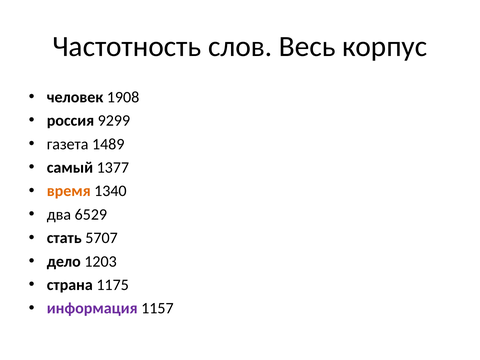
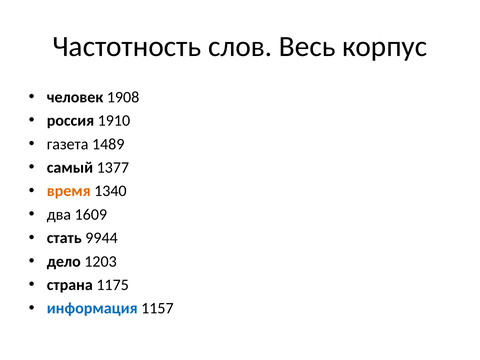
9299: 9299 -> 1910 (114, 121)
6529: 6529 -> 1609 (91, 214)
5707: 5707 -> 9944 (102, 238)
информация colour: purple -> blue (92, 308)
